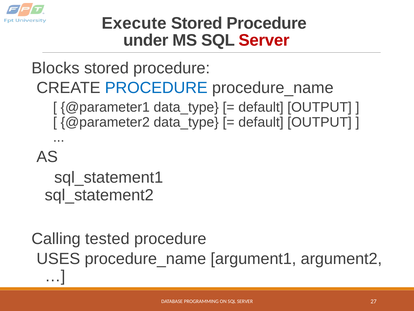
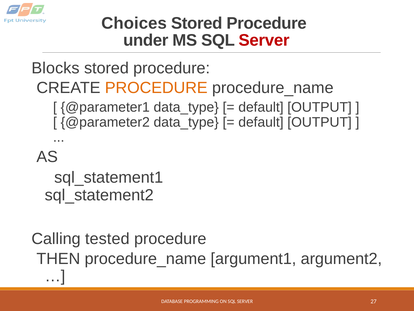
Execute: Execute -> Choices (134, 23)
PROCEDURE colour: blue -> orange (156, 88)
USES: USES -> THEN (58, 258)
